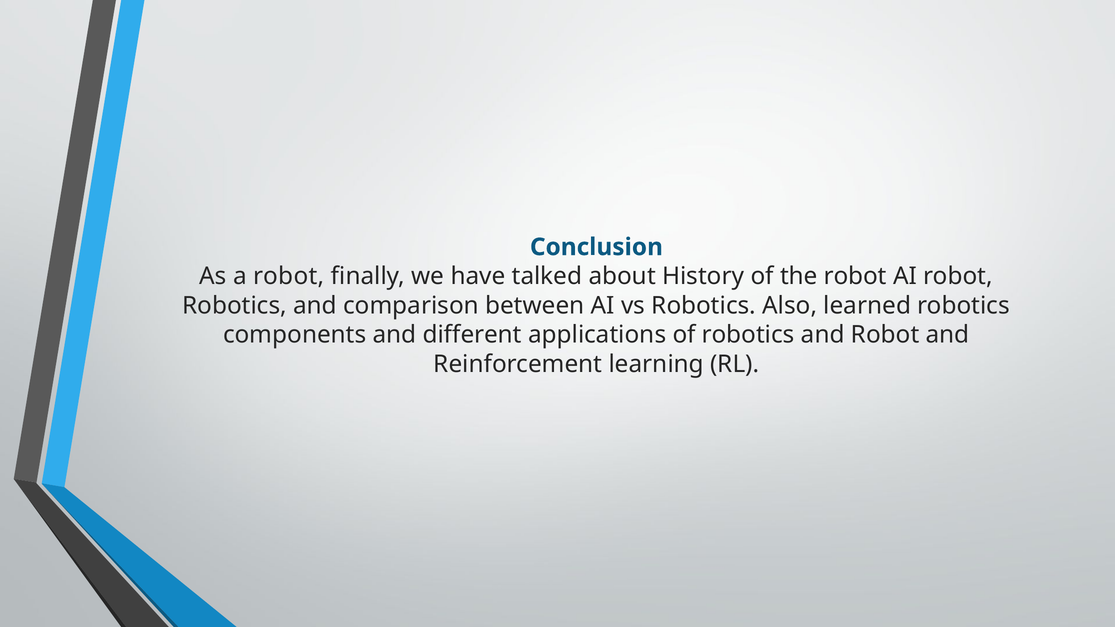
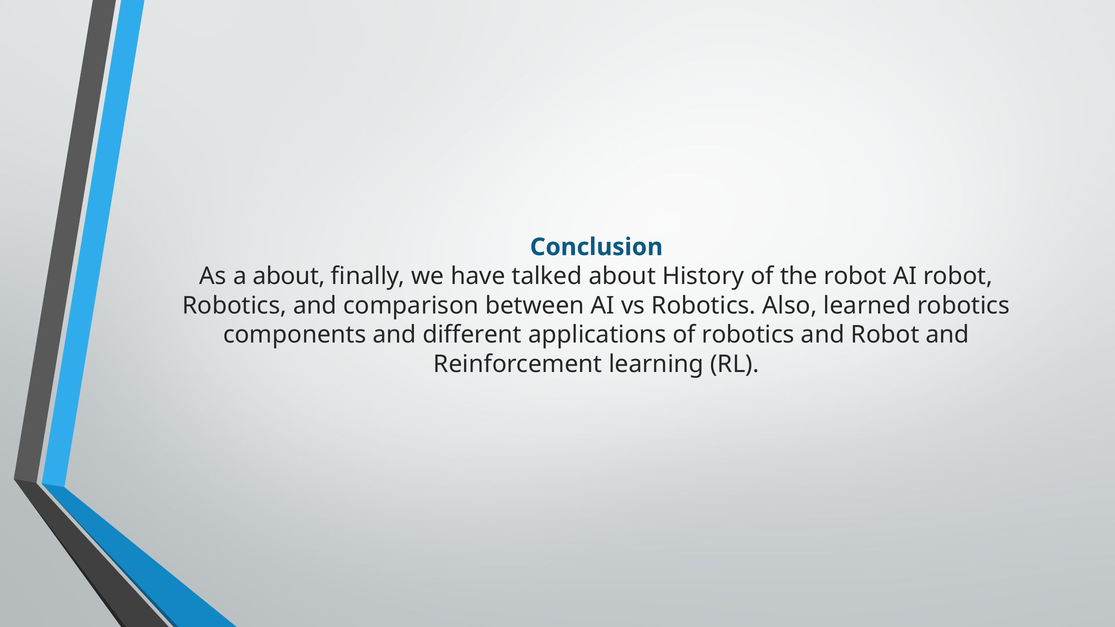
a robot: robot -> about (289, 276)
